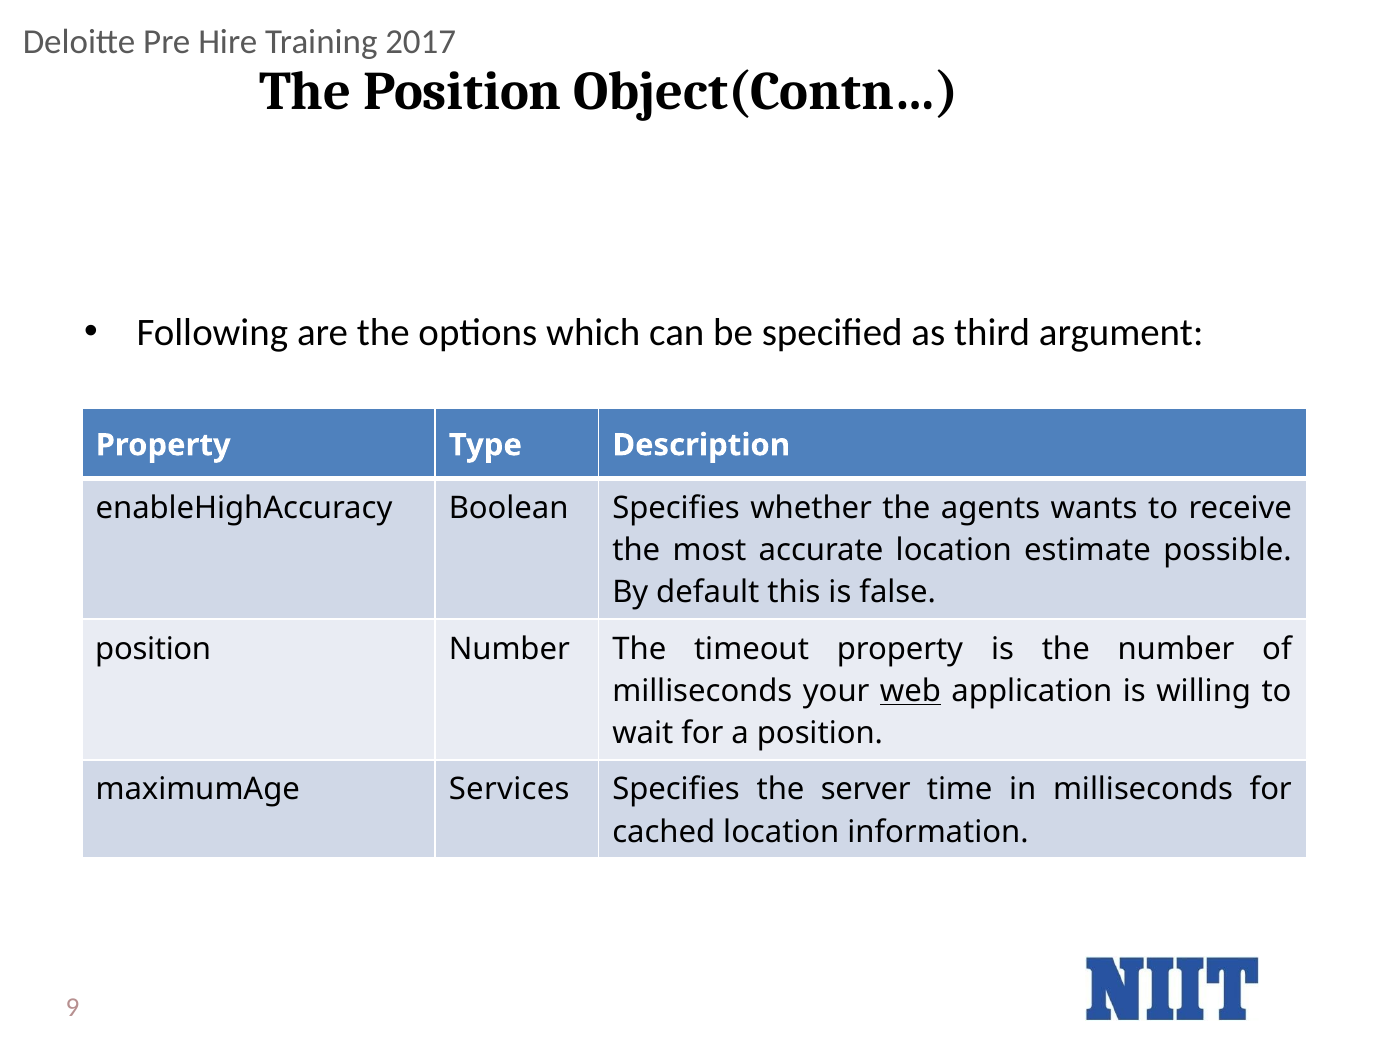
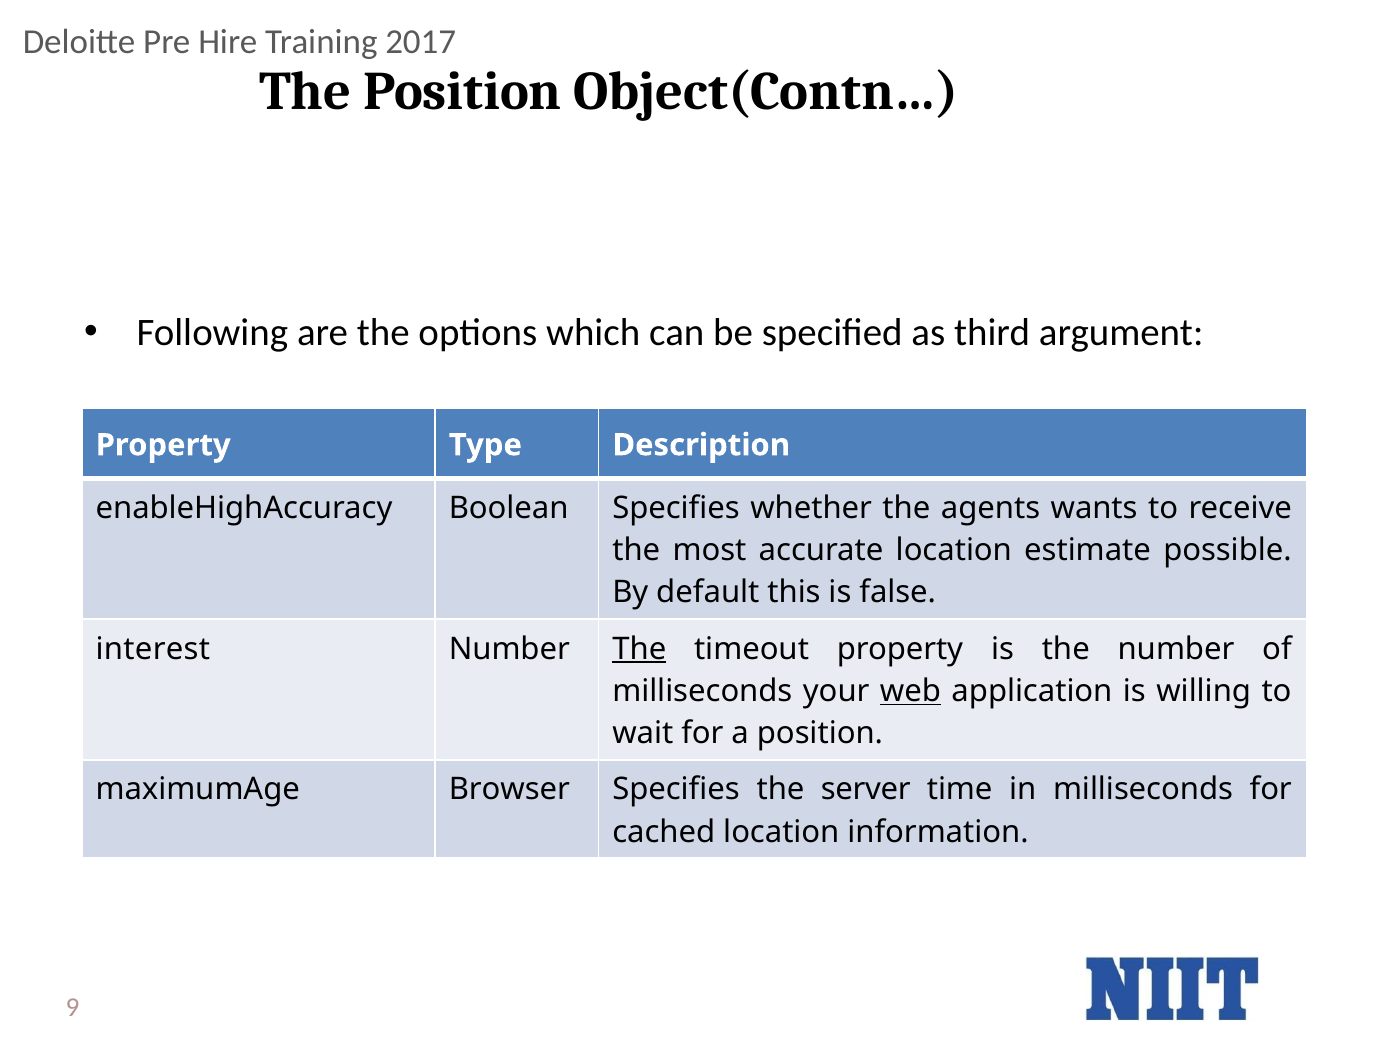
position: position -> interest (153, 649)
The underline: none -> present (639, 649)
Services: Services -> Browser (509, 790)
